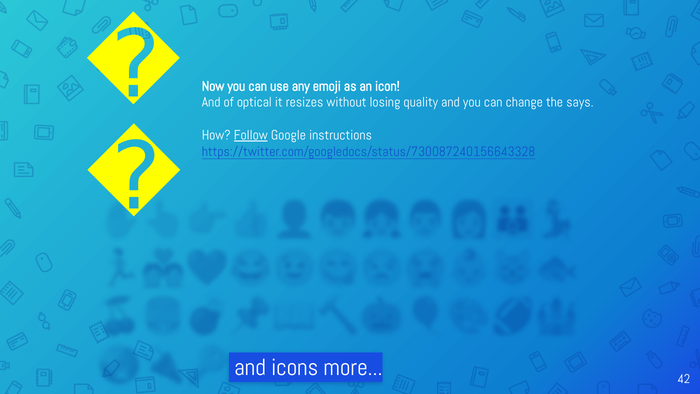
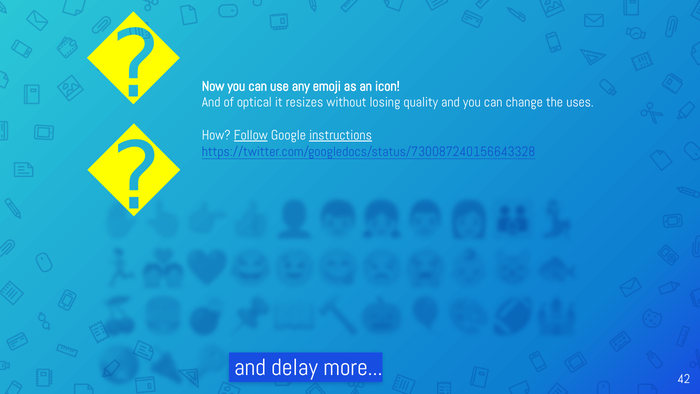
says: says -> uses (580, 102)
instructions underline: none -> present (341, 135)
icons: icons -> delay (295, 367)
